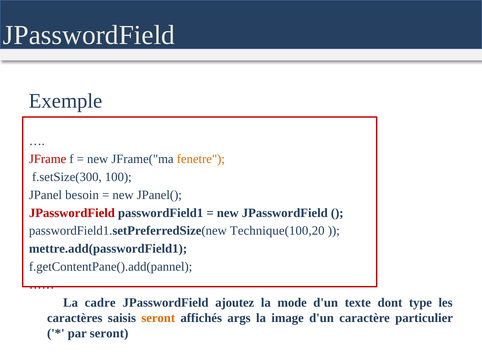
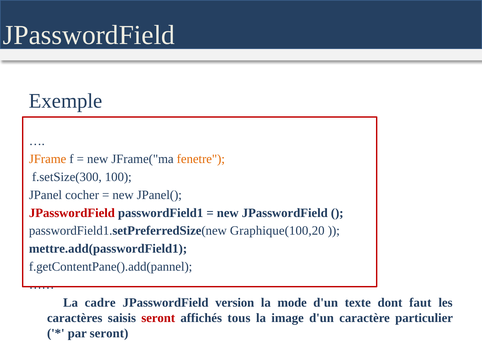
JFrame colour: red -> orange (48, 159)
besoin: besoin -> cocher (82, 195)
Technique(100,20: Technique(100,20 -> Graphique(100,20 (277, 230)
ajoutez: ajoutez -> version (235, 302)
type: type -> faut (420, 302)
seront colour: orange -> red (158, 317)
args: args -> tous (239, 317)
